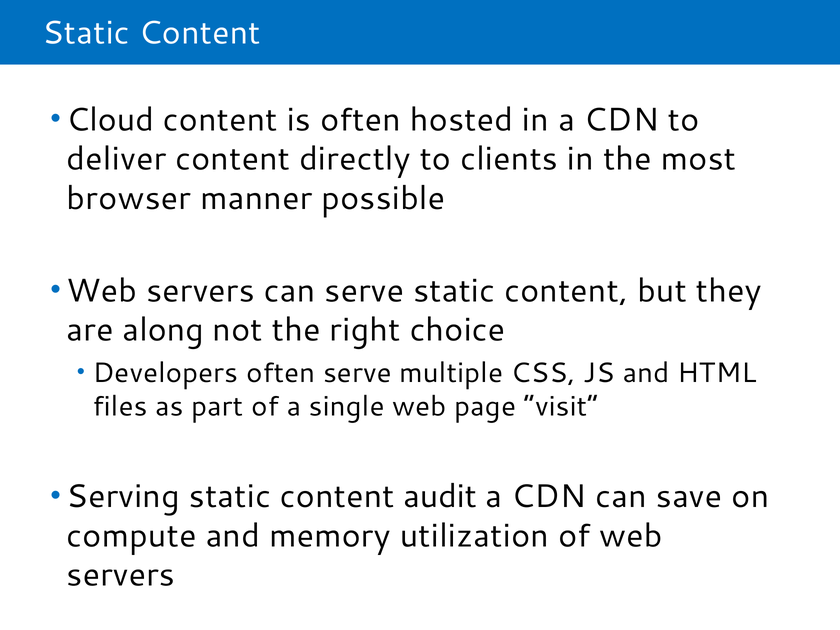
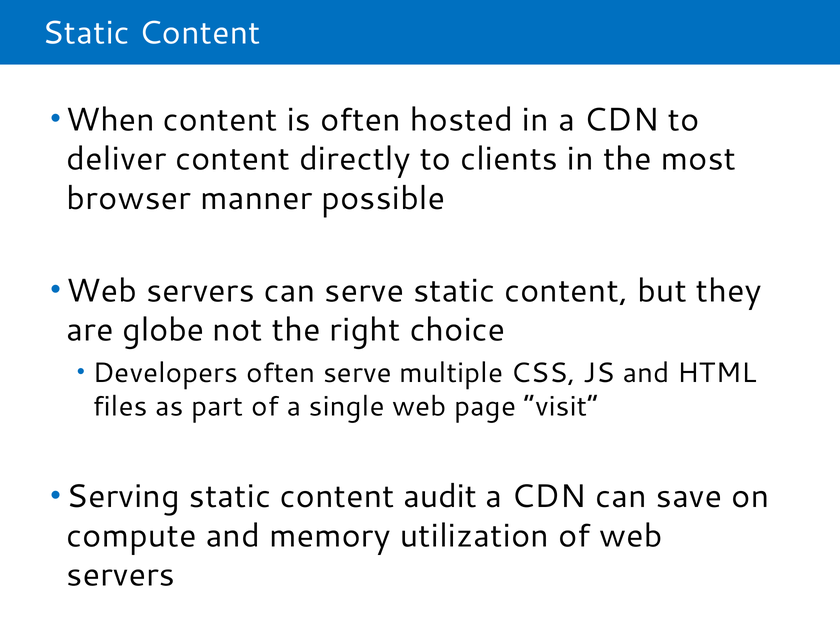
Cloud: Cloud -> When (110, 120)
along: along -> globe (163, 330)
